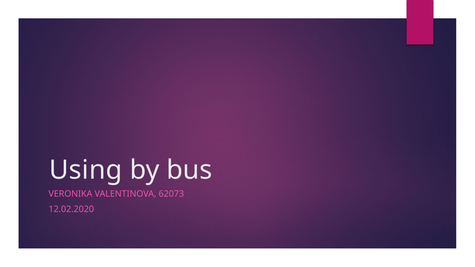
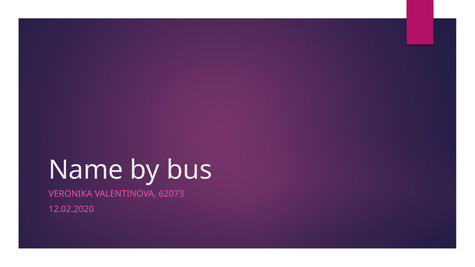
Using: Using -> Name (86, 170)
